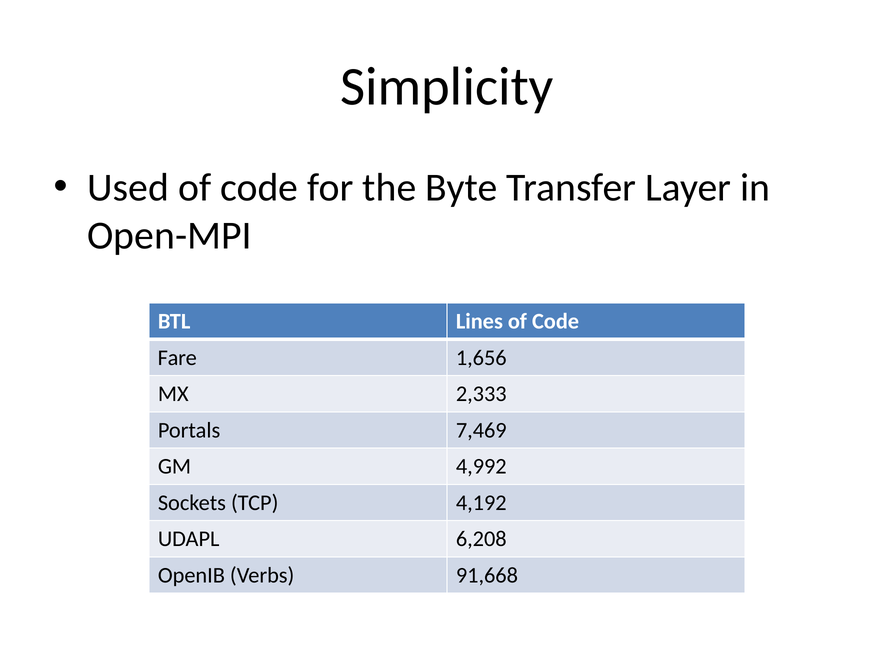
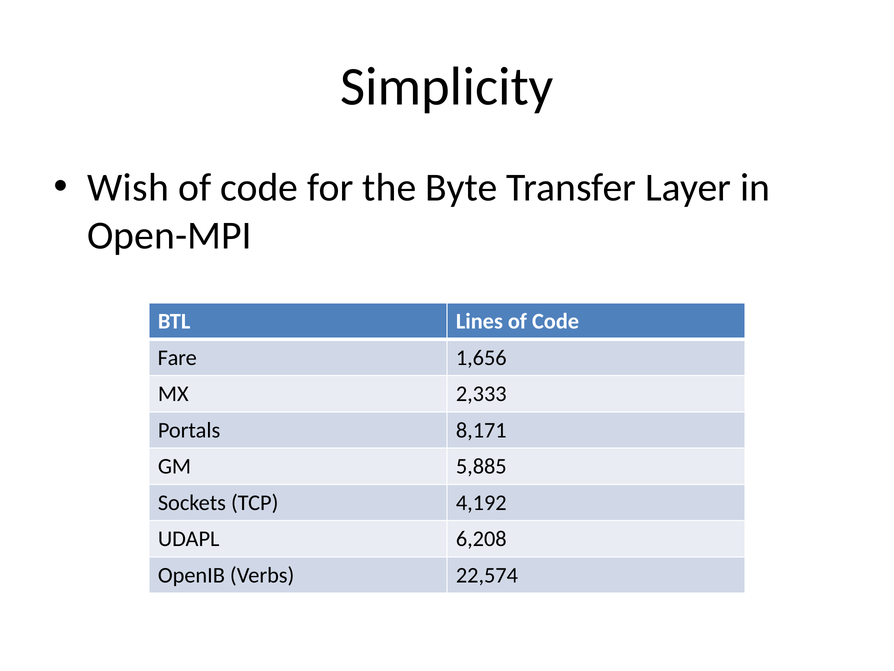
Used: Used -> Wish (128, 188)
7,469: 7,469 -> 8,171 (481, 430)
4,992: 4,992 -> 5,885 (481, 466)
91,668: 91,668 -> 22,574 (487, 575)
